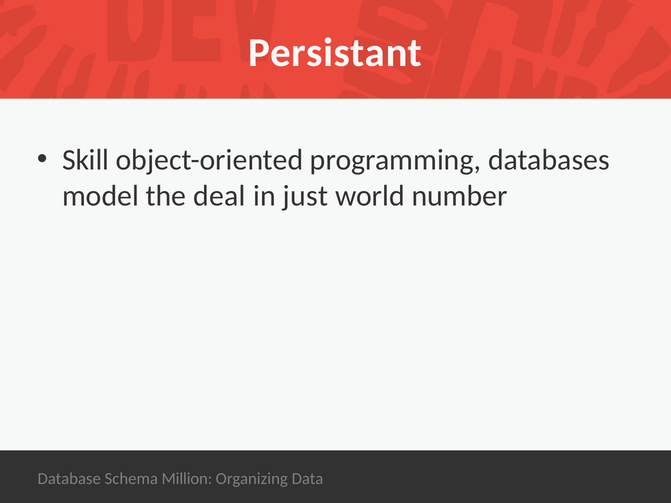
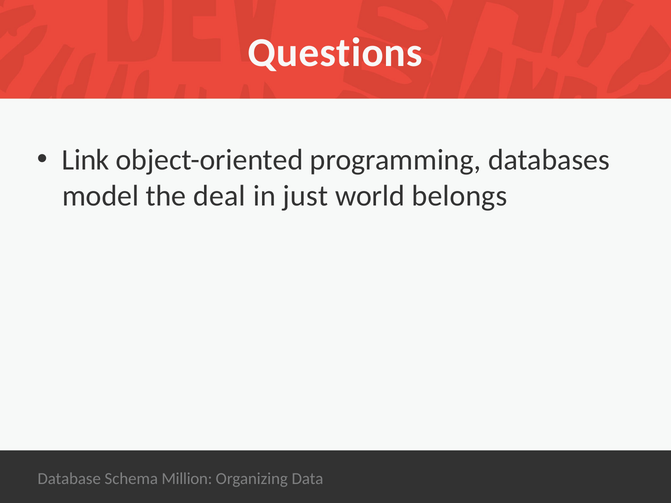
Persistant: Persistant -> Questions (335, 53)
Skill: Skill -> Link (86, 160)
number: number -> belongs (460, 196)
